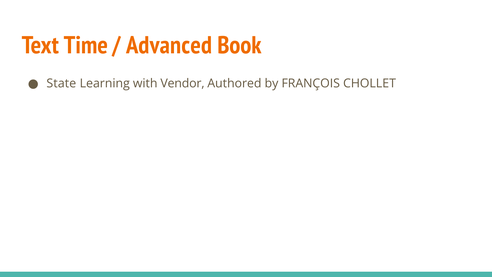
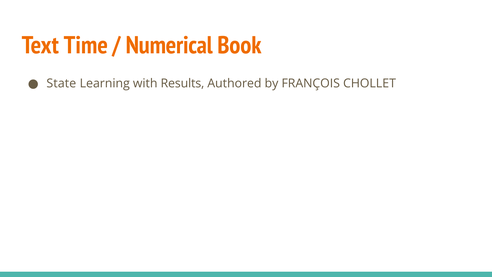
Advanced: Advanced -> Numerical (169, 45)
Vendor: Vendor -> Results (182, 84)
